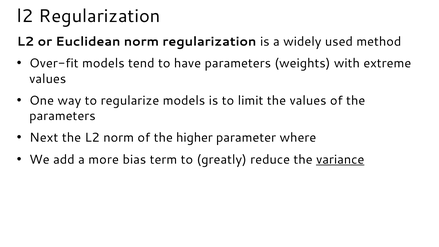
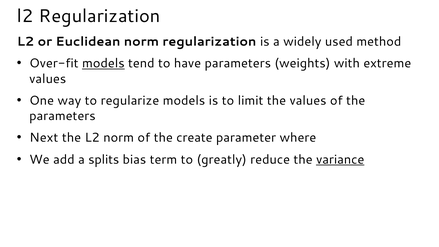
models underline: none -> present (103, 63)
higher: higher -> create (194, 138)
more: more -> splits (104, 159)
